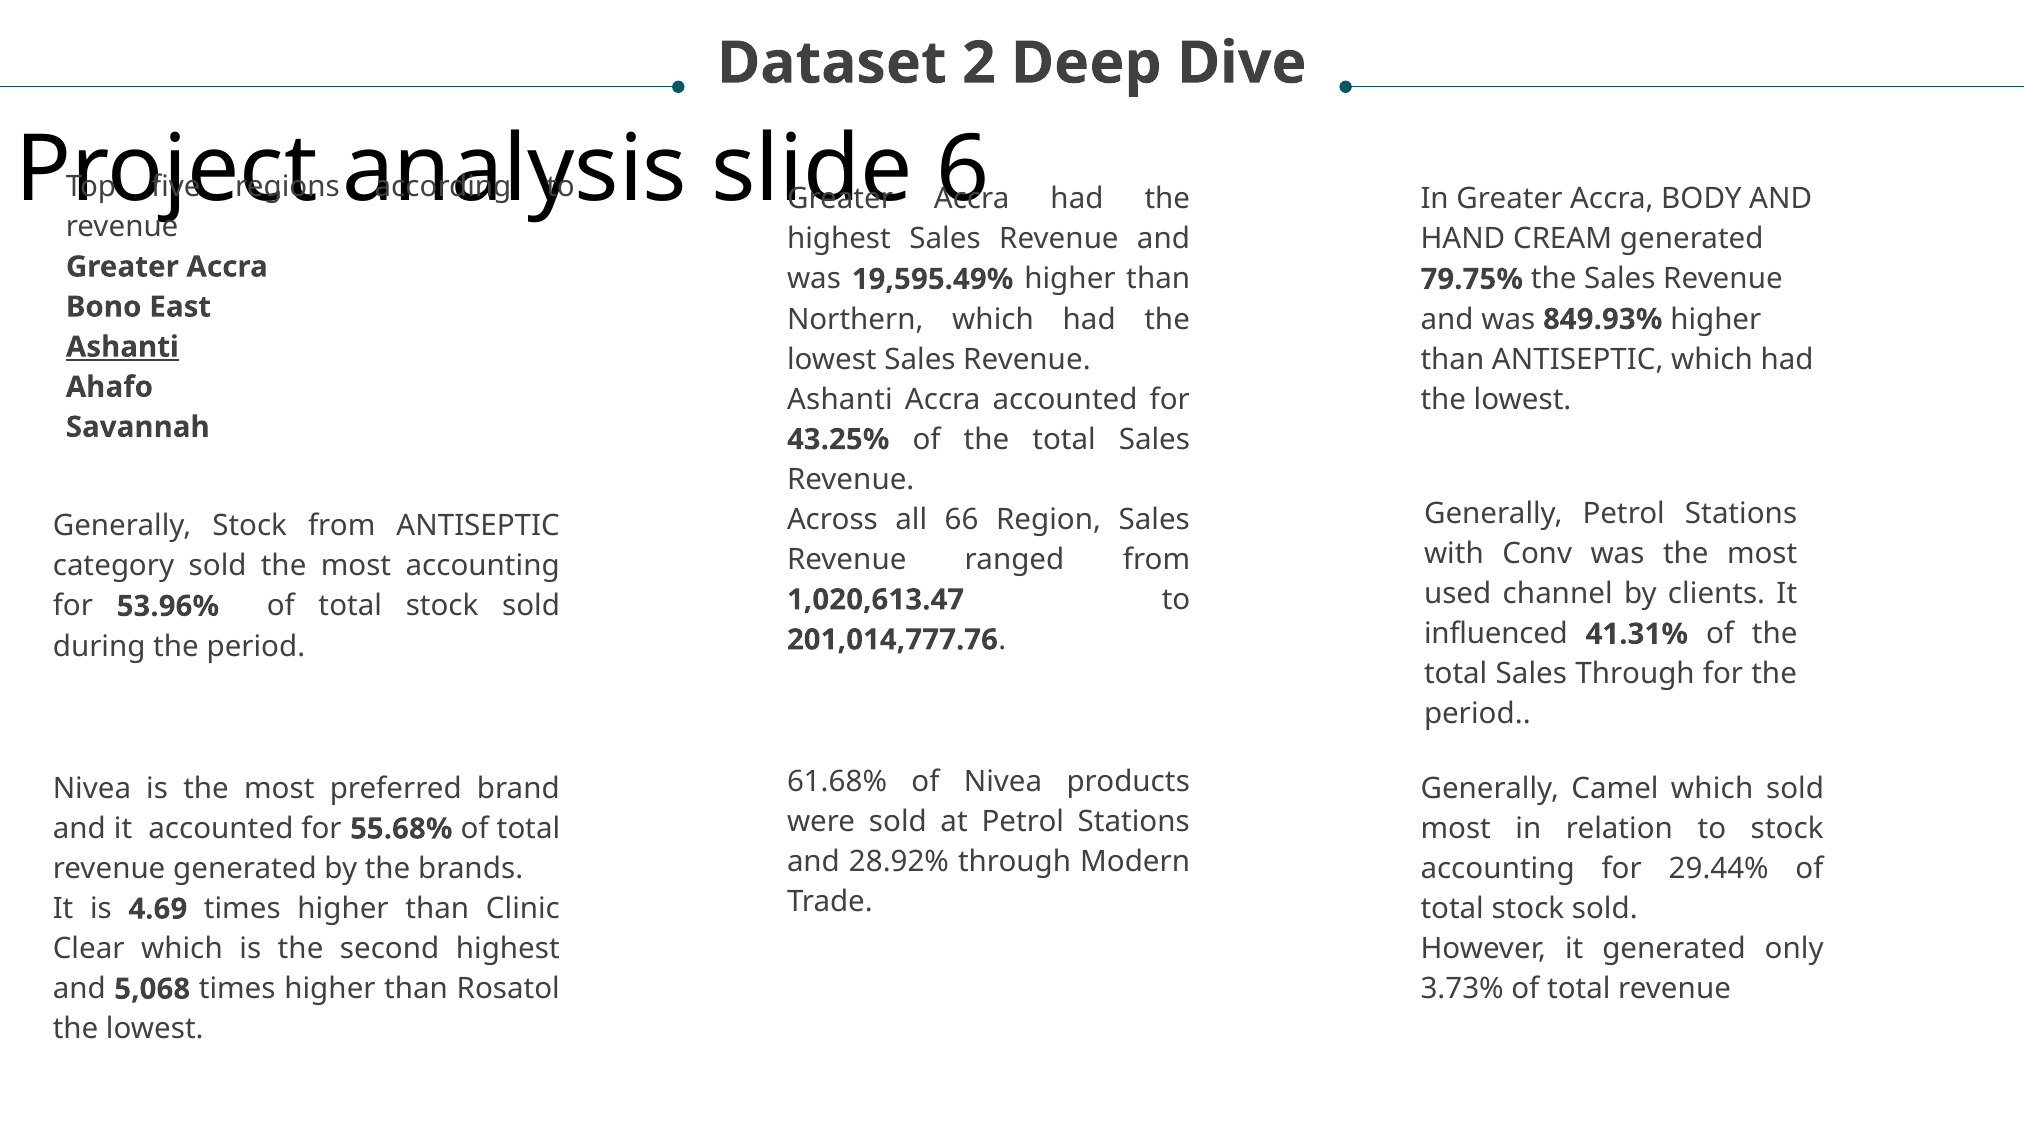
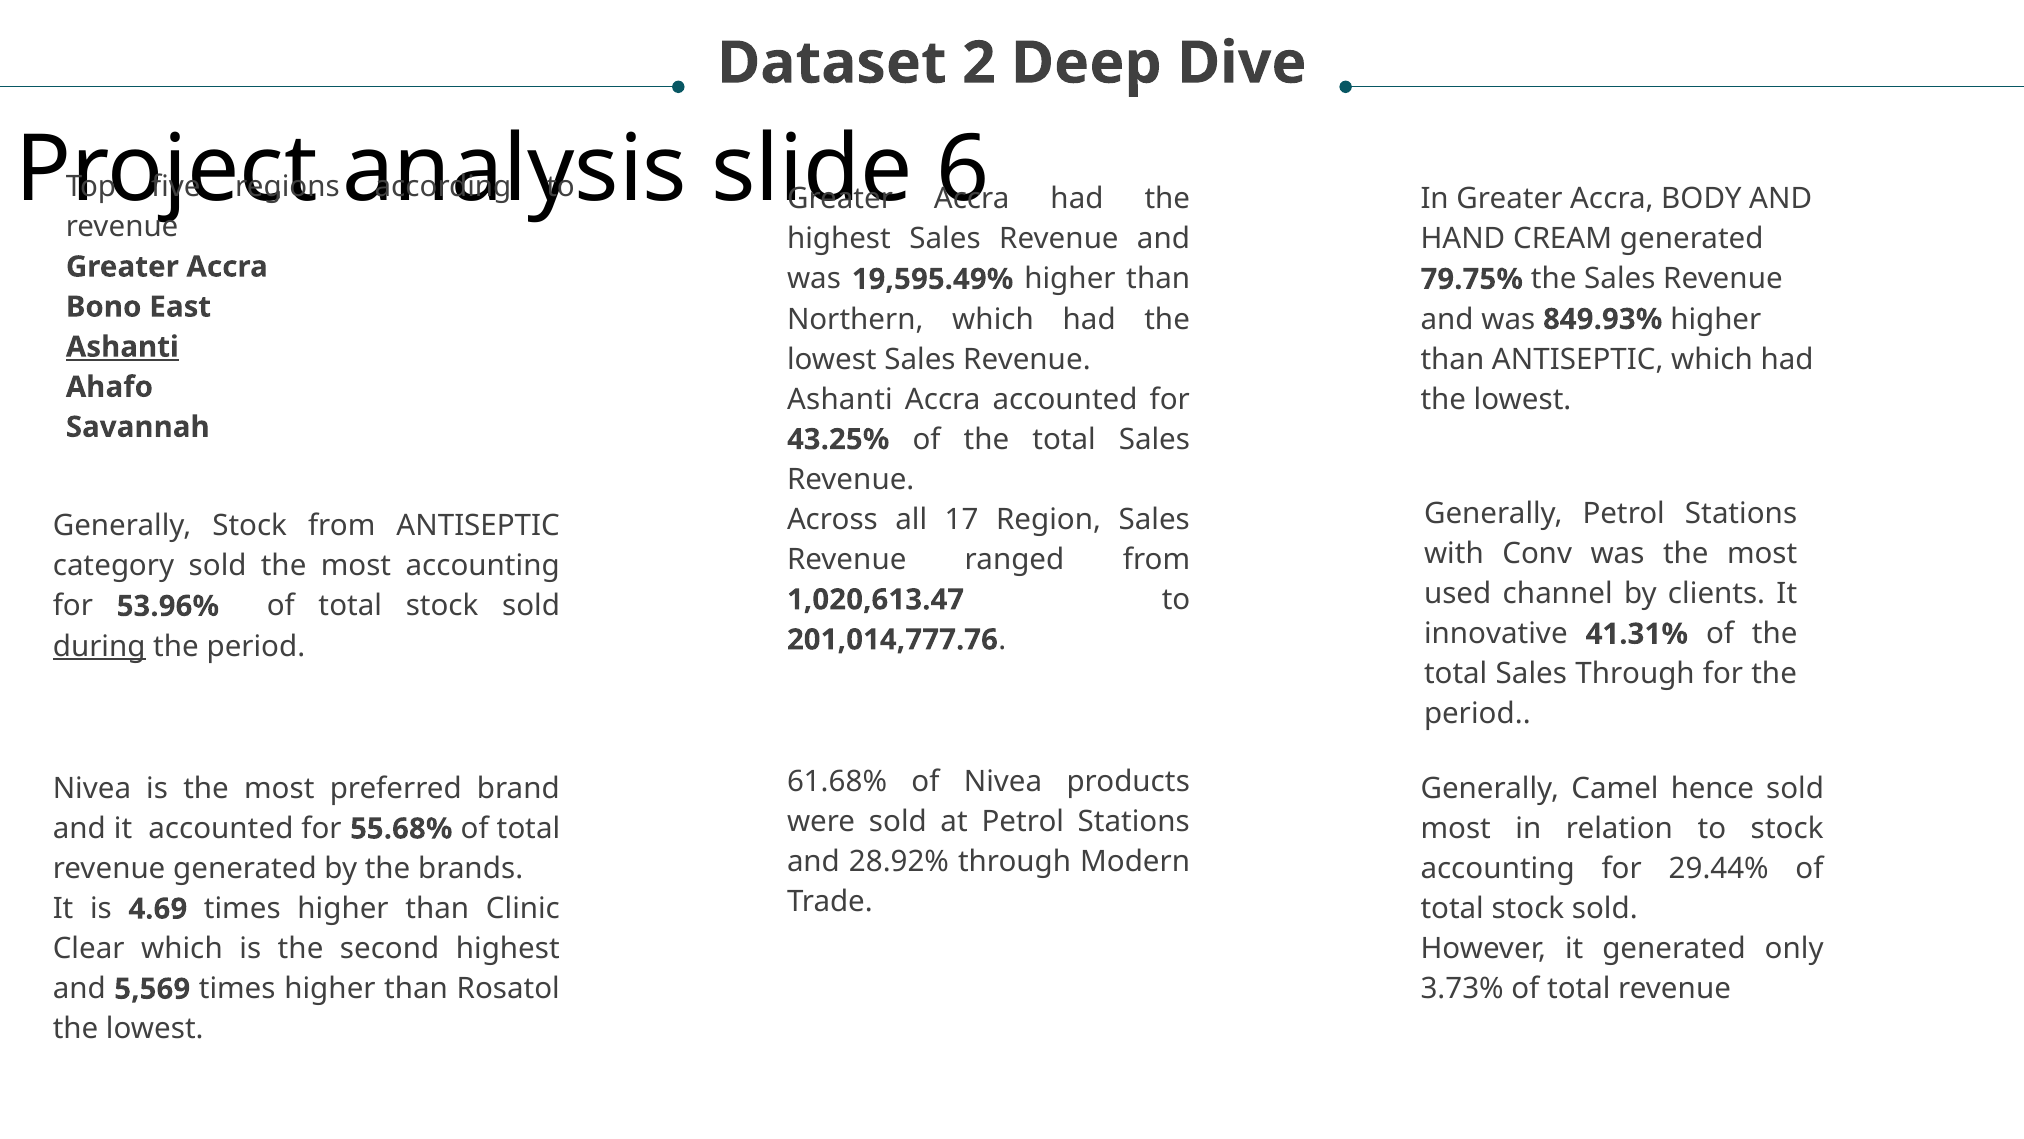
66: 66 -> 17 (962, 519)
influenced: influenced -> innovative (1496, 634)
during underline: none -> present (99, 646)
Camel which: which -> hence (1712, 788)
5,068: 5,068 -> 5,569 (152, 989)
